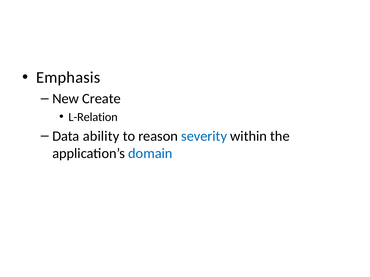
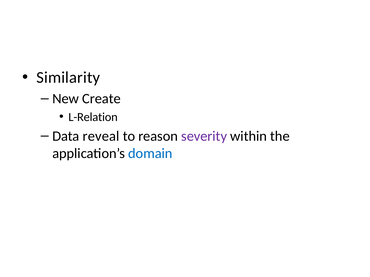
Emphasis: Emphasis -> Similarity (68, 78)
ability: ability -> reveal (101, 136)
severity colour: blue -> purple (204, 136)
